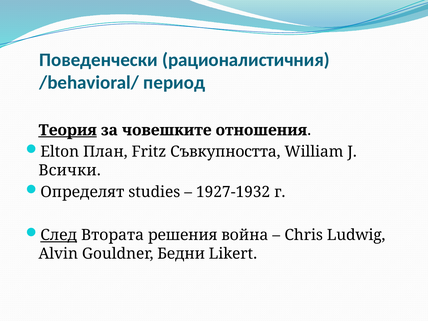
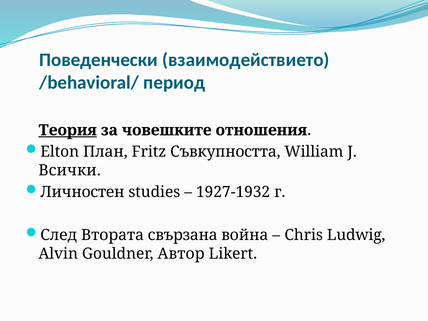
рационалистичния: рационалистичния -> взаимодействието (246, 60)
Определят: Определят -> Личностен (82, 192)
След underline: present -> none (59, 235)
решения: решения -> свързана (183, 235)
Бедни: Бедни -> Автор (181, 254)
